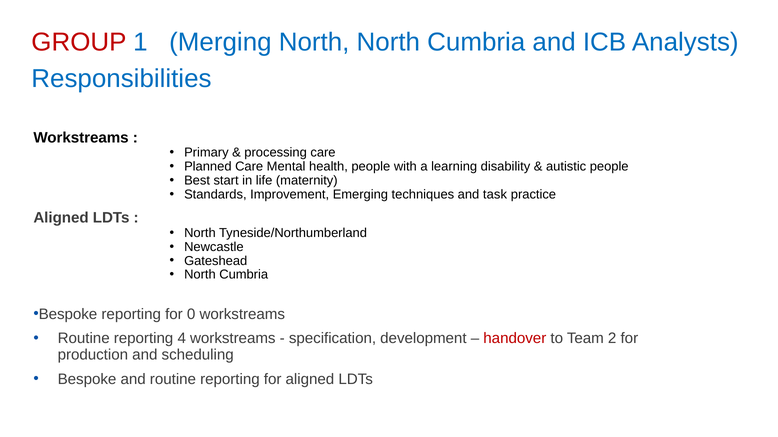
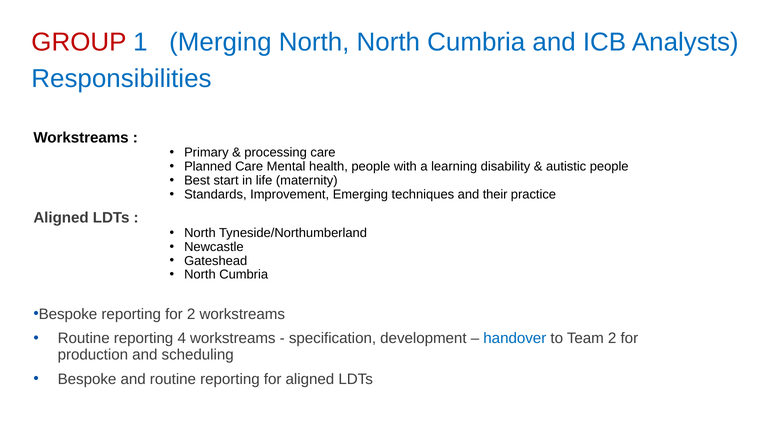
task: task -> their (495, 195)
for 0: 0 -> 2 (191, 315)
handover colour: red -> blue (515, 339)
